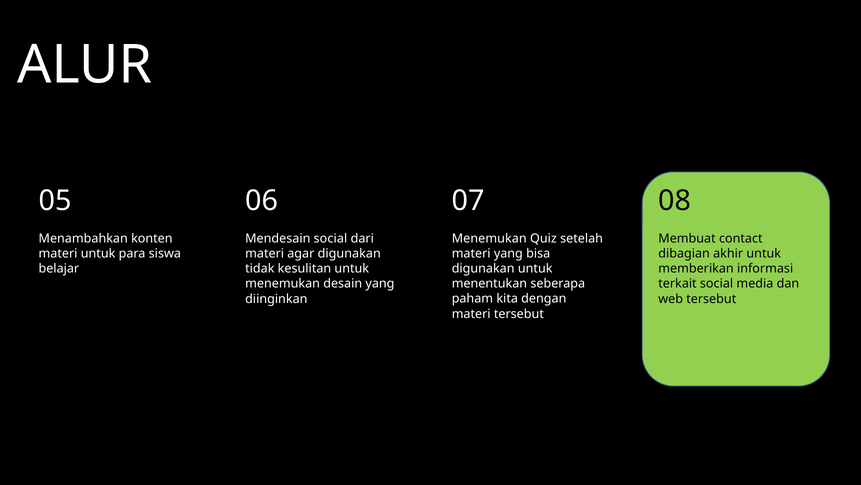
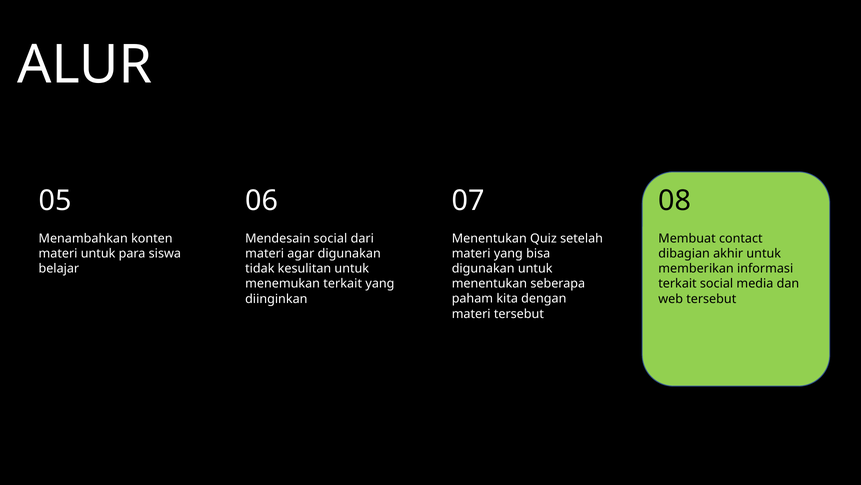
Menemukan: Menemukan -> Menentukan (489, 238)
menemukan desain: desain -> terkait (343, 283)
